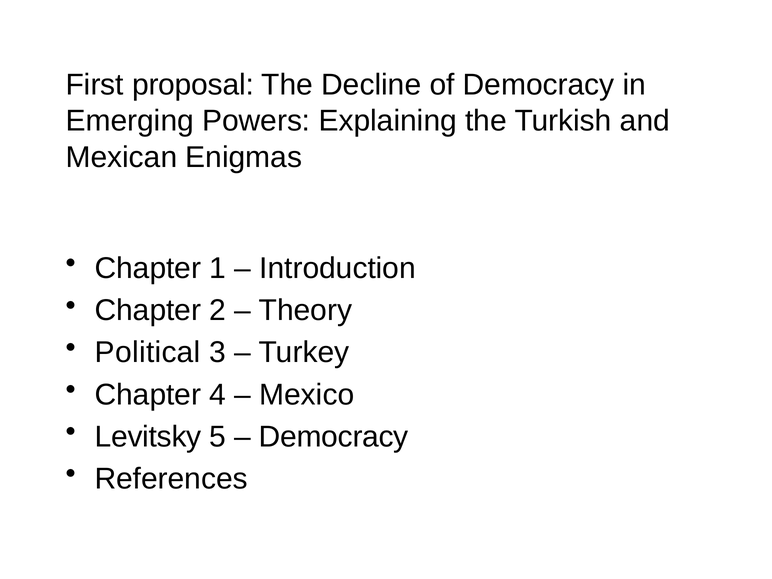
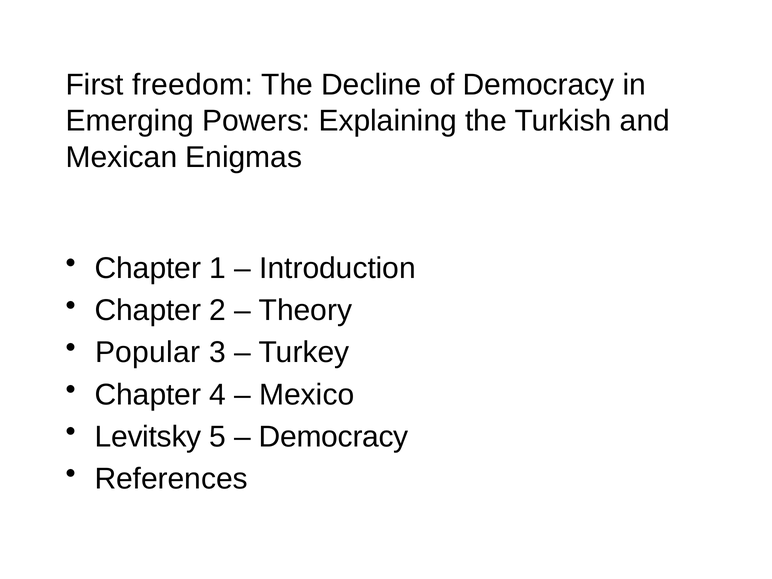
proposal: proposal -> freedom (193, 85)
Political: Political -> Popular (148, 353)
